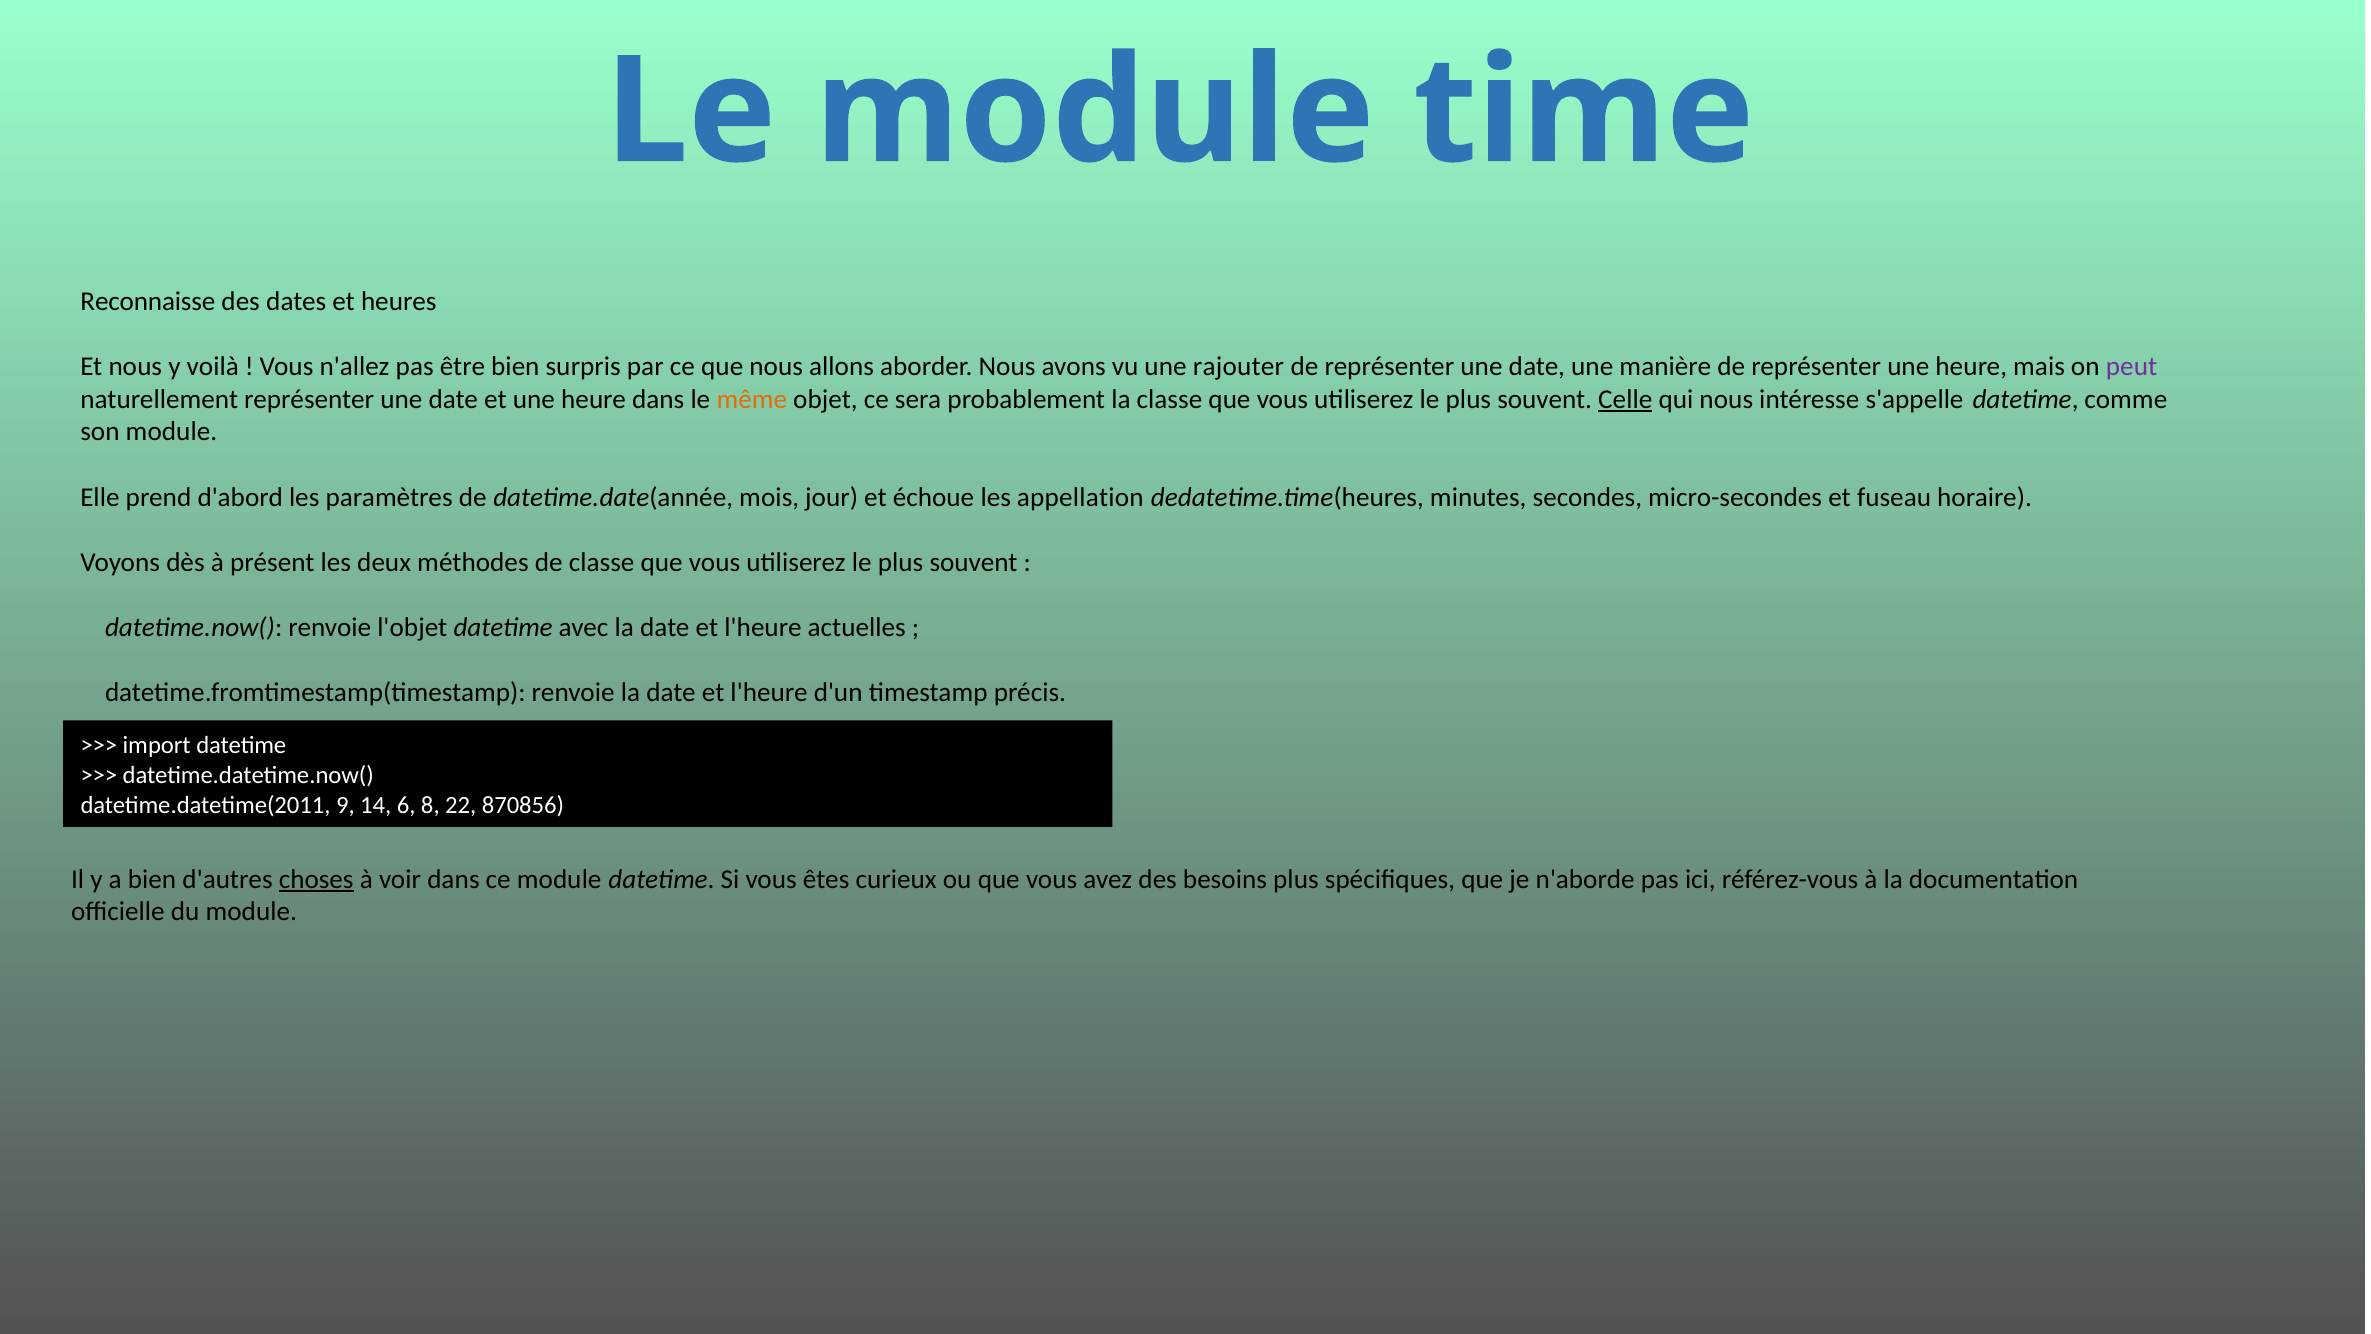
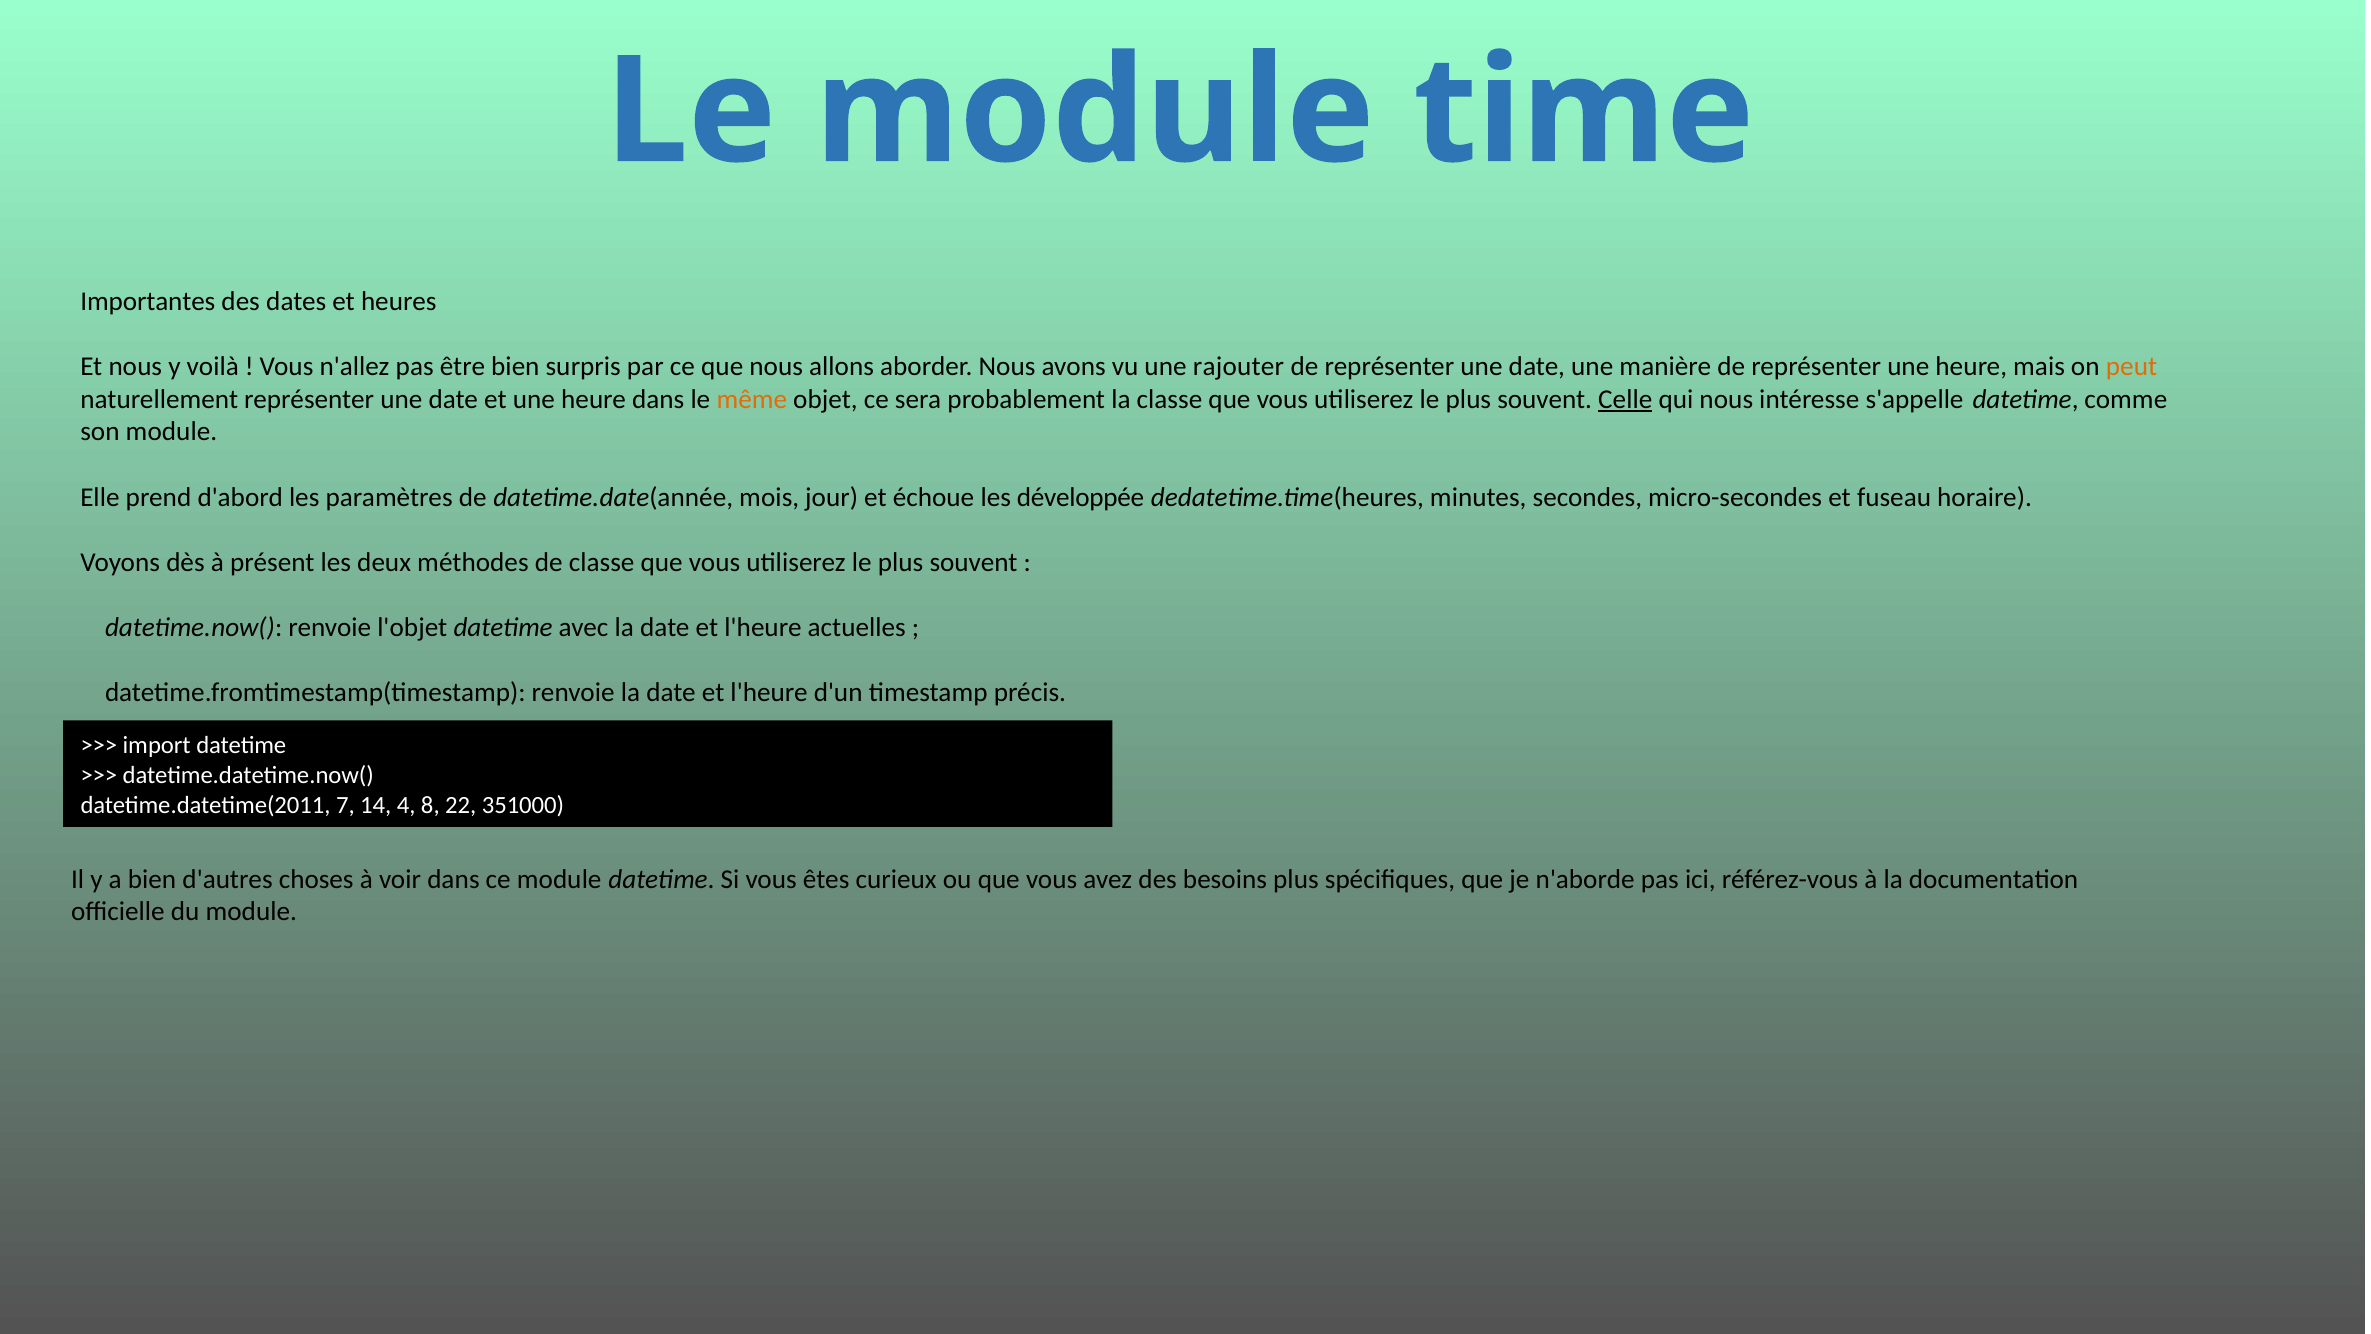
Reconnaisse: Reconnaisse -> Importantes (148, 301)
peut colour: purple -> orange (2132, 366)
appellation: appellation -> développée (1081, 497)
9: 9 -> 7 (345, 805)
6: 6 -> 4 (406, 805)
870856: 870856 -> 351000 (523, 805)
choses underline: present -> none (316, 879)
